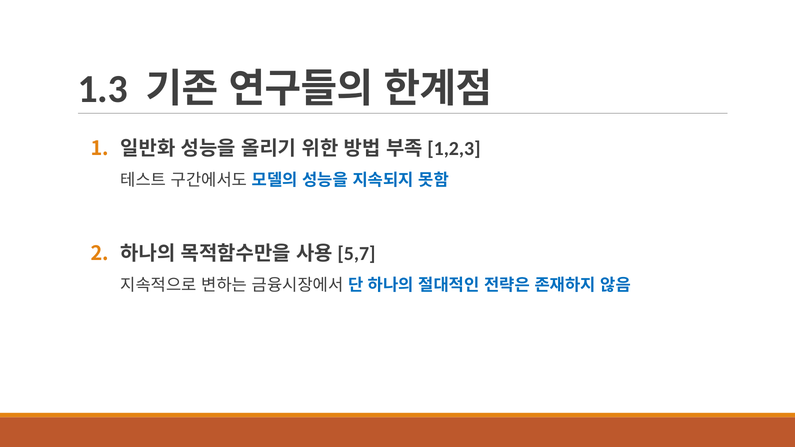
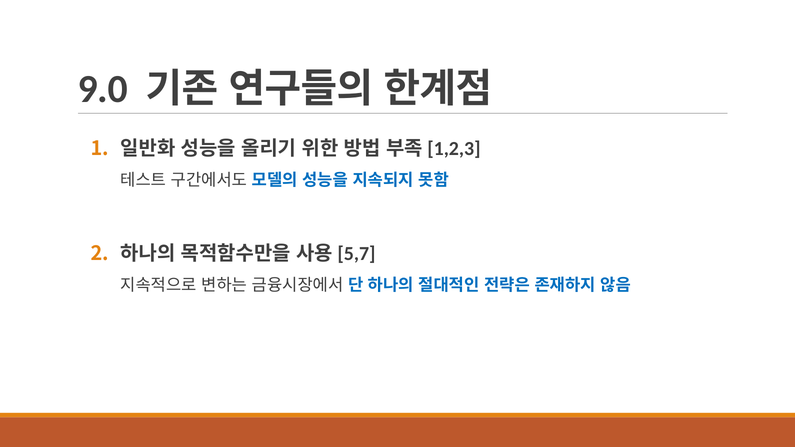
1.3: 1.3 -> 9.0 (103, 89)
